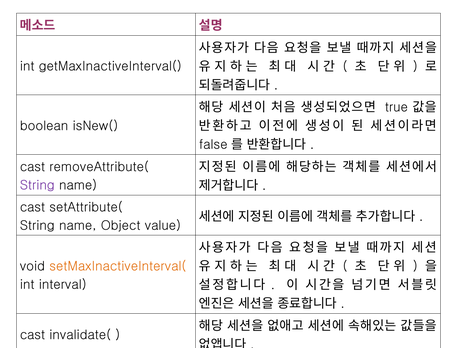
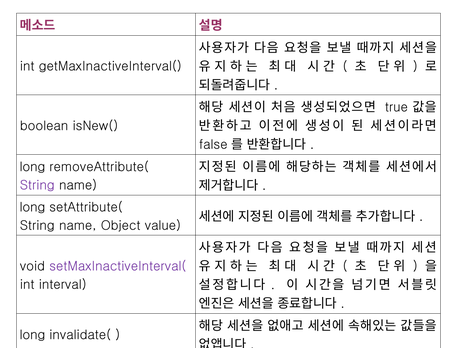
cast: cast -> long (32, 167)
cast: cast -> long (32, 207)
setMaxInactiveInterval( colour: orange -> purple (118, 266)
cast: cast -> long (32, 335)
